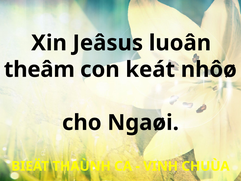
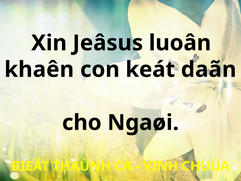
theâm: theâm -> khaên (39, 69)
nhôø: nhôø -> daãn (209, 69)
